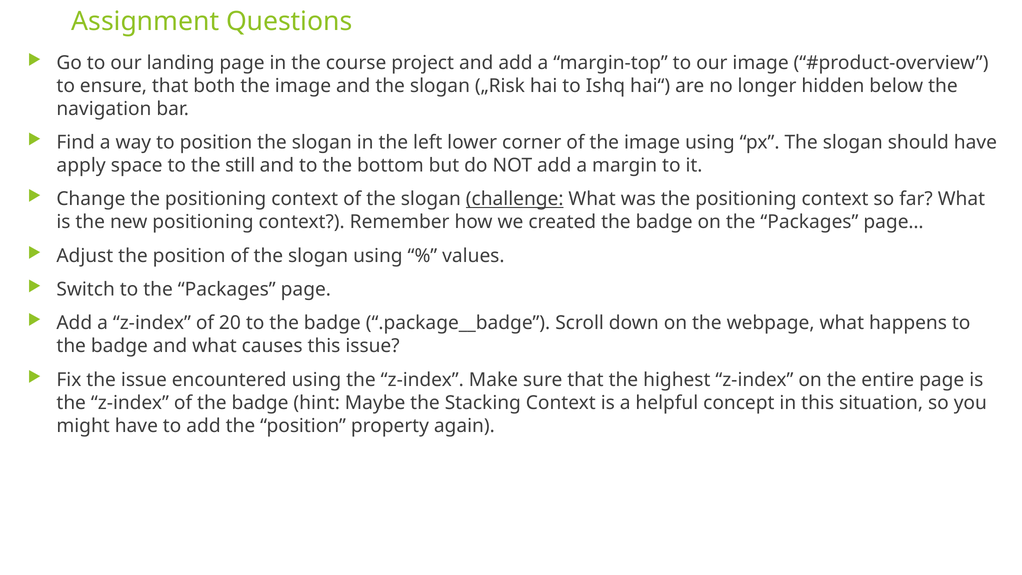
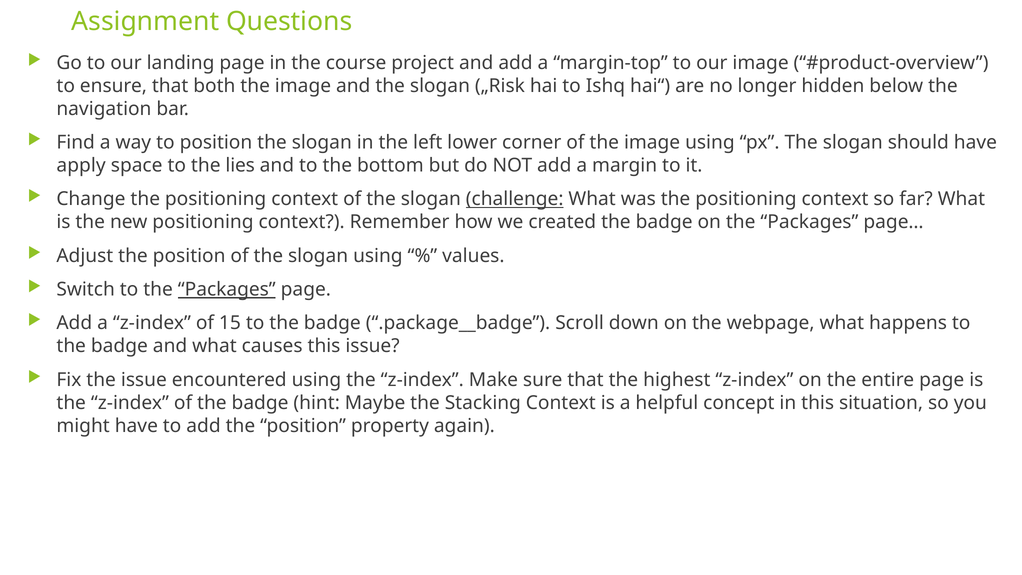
still: still -> lies (240, 165)
Packages underline: none -> present (227, 289)
20: 20 -> 15 (230, 323)
